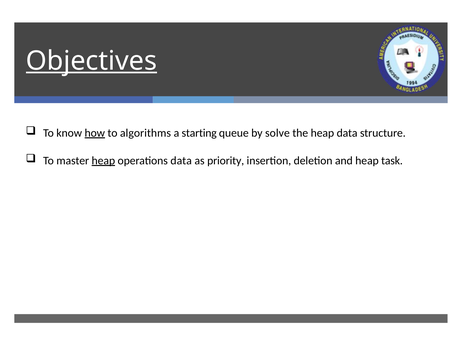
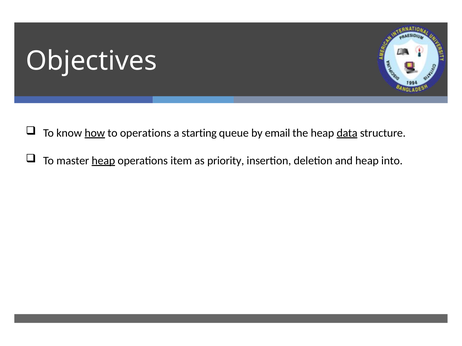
Objectives underline: present -> none (91, 61)
to algorithms: algorithms -> operations (146, 133)
solve: solve -> email (278, 133)
data underline: none -> present (347, 133)
operations data: data -> item (181, 161)
task: task -> into (392, 161)
